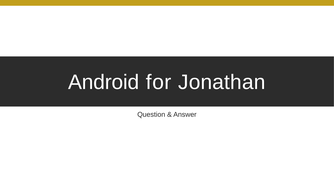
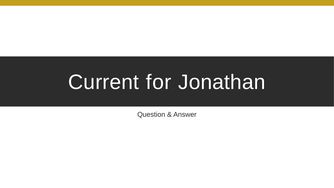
Android: Android -> Current (104, 82)
